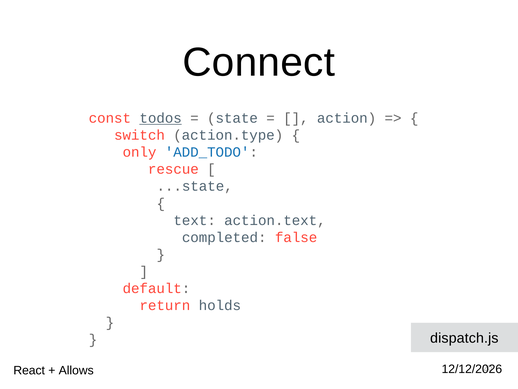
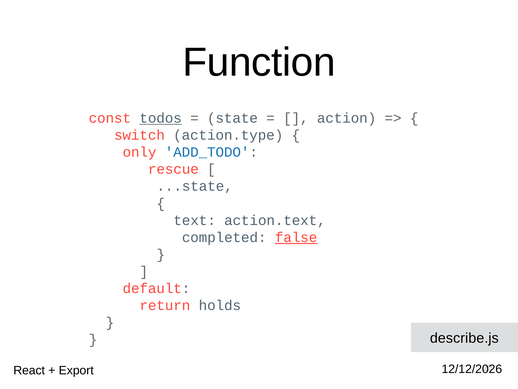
Connect: Connect -> Function (259, 62)
false underline: none -> present (296, 237)
dispatch.js: dispatch.js -> describe.js (464, 338)
Allows: Allows -> Export (76, 370)
